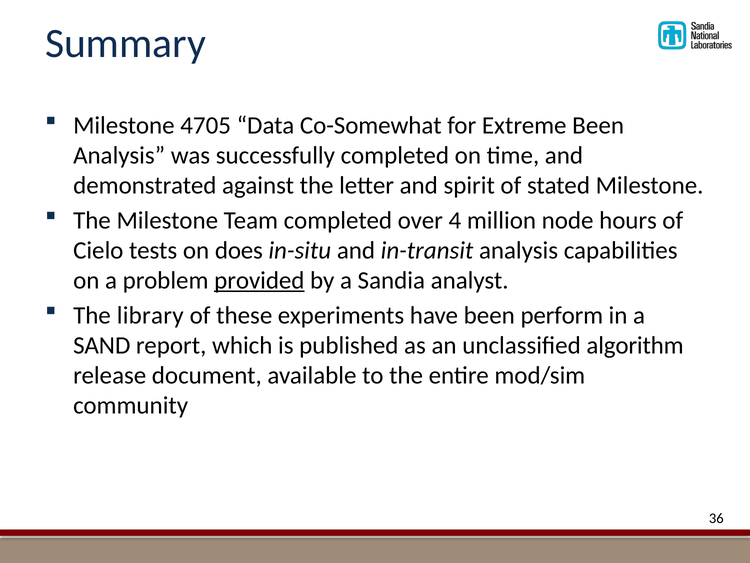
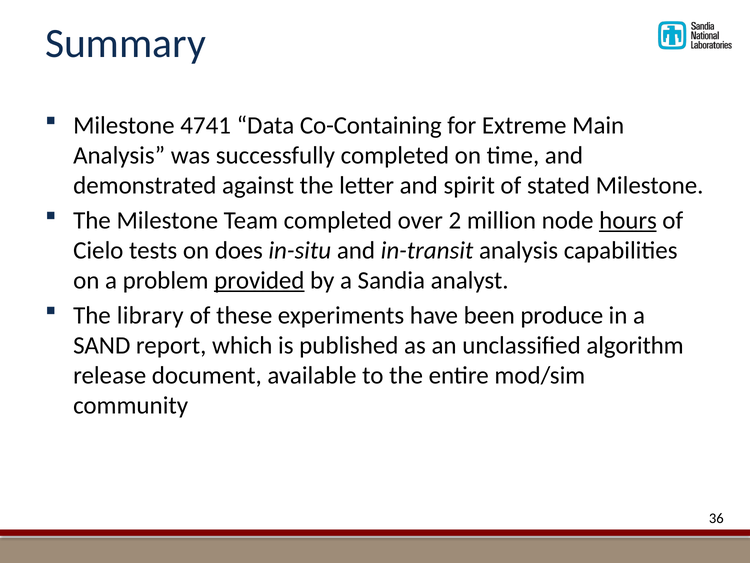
4705: 4705 -> 4741 (206, 125)
Co-Somewhat: Co-Somewhat -> Co-Containing (371, 125)
Extreme Been: Been -> Main (598, 125)
4: 4 -> 2 (455, 220)
hours underline: none -> present (628, 220)
perform: perform -> produce (562, 315)
